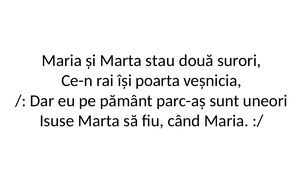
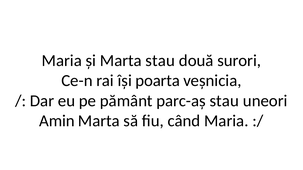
parc-aș sunt: sunt -> stau (224, 101)
Isuse: Isuse -> Amin (57, 121)
